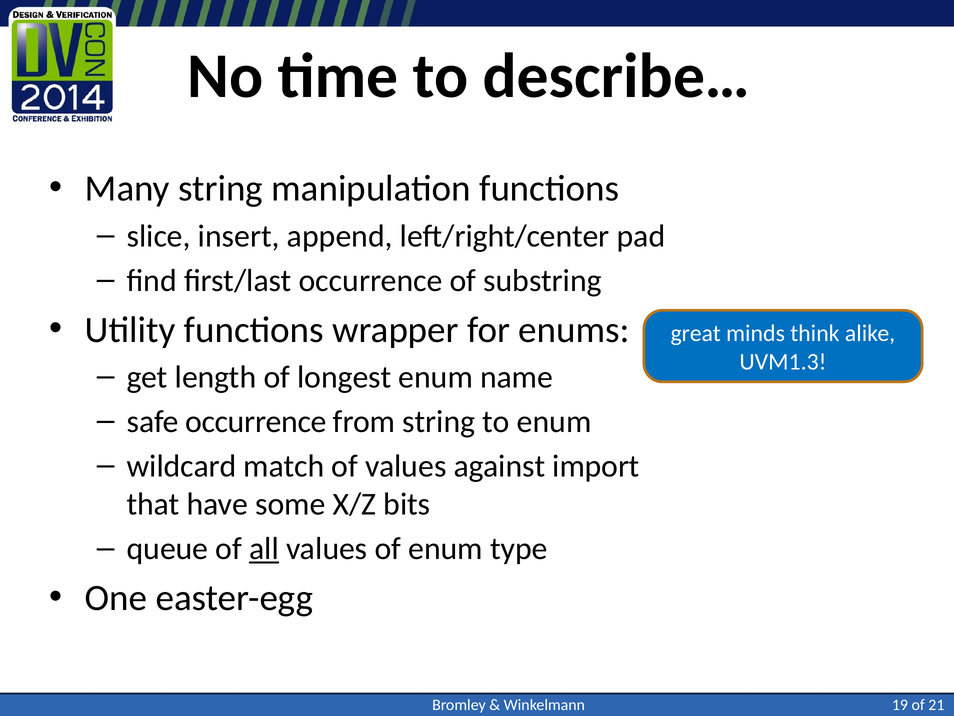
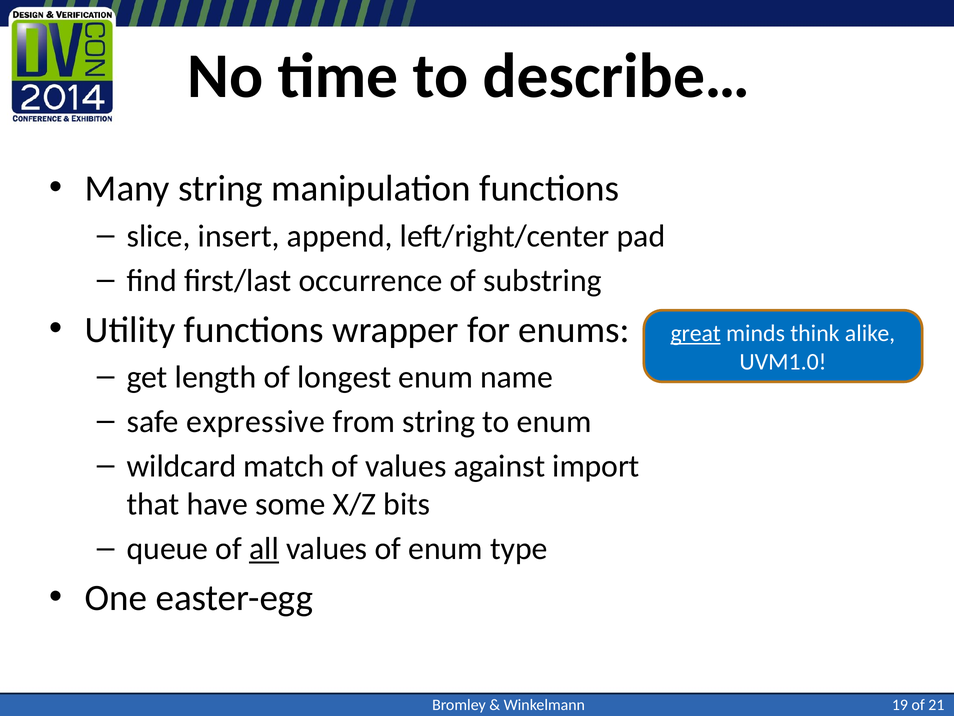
great underline: none -> present (696, 333)
UVM1.3: UVM1.3 -> UVM1.0 (783, 362)
safe occurrence: occurrence -> expressive (256, 421)
